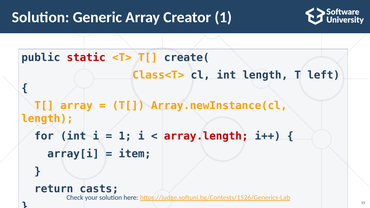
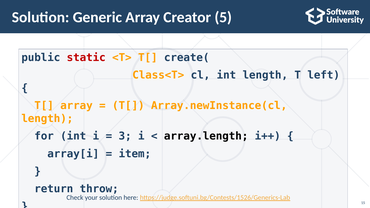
Creator 1: 1 -> 5 (223, 17)
1: 1 -> 3 (125, 136)
array.length colour: red -> black (206, 136)
casts: casts -> throw (99, 189)
